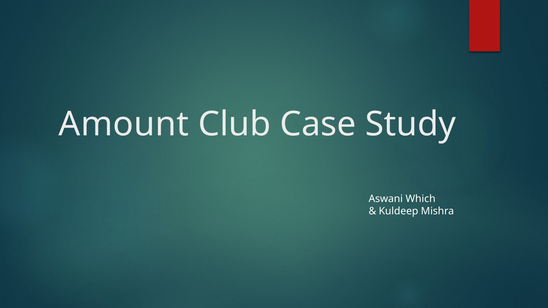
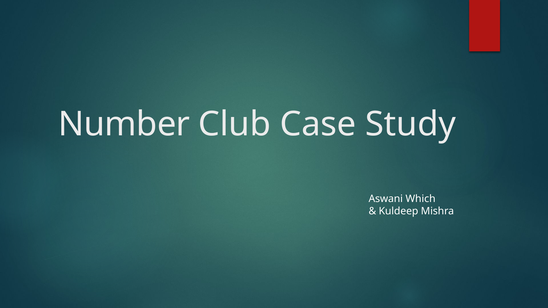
Amount: Amount -> Number (124, 124)
